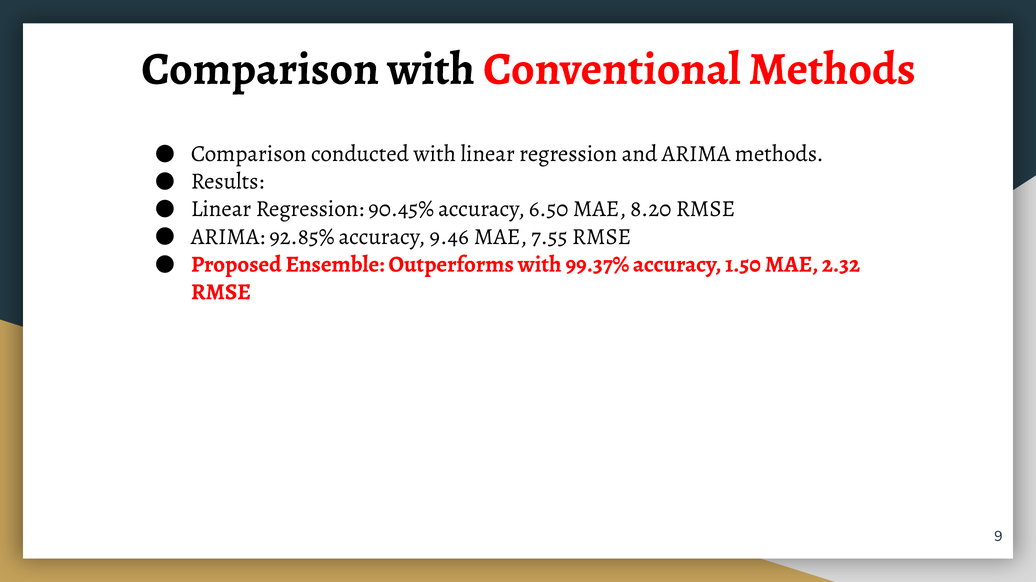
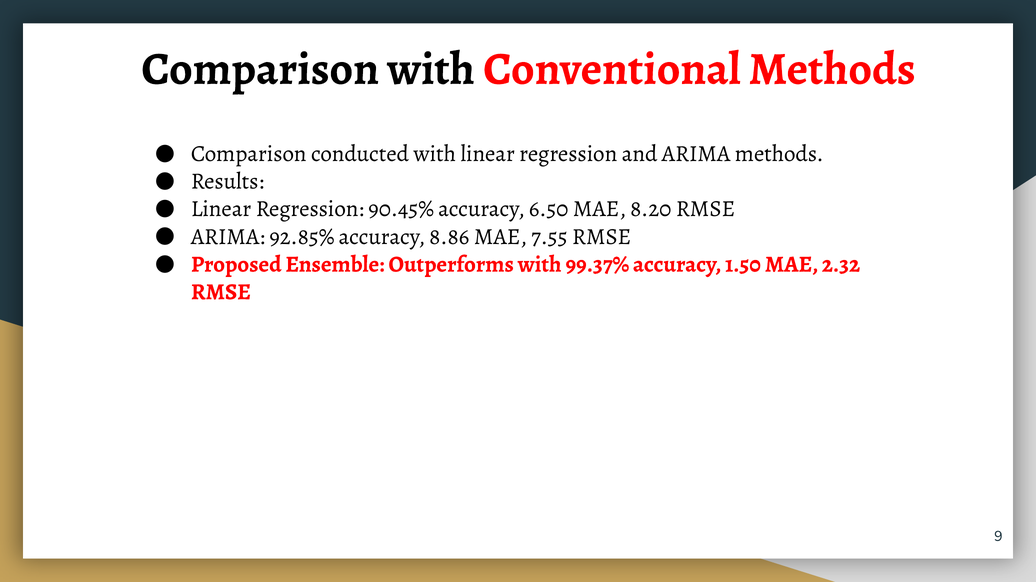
9.46: 9.46 -> 8.86 (449, 237)
